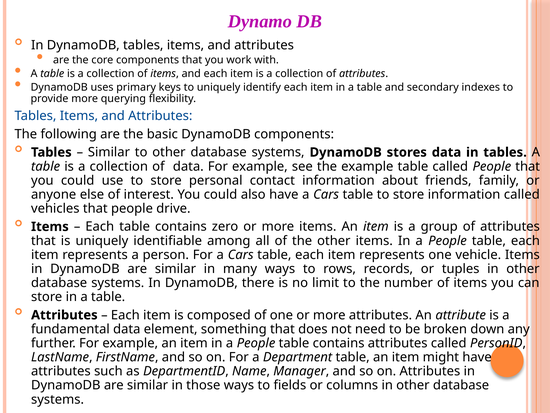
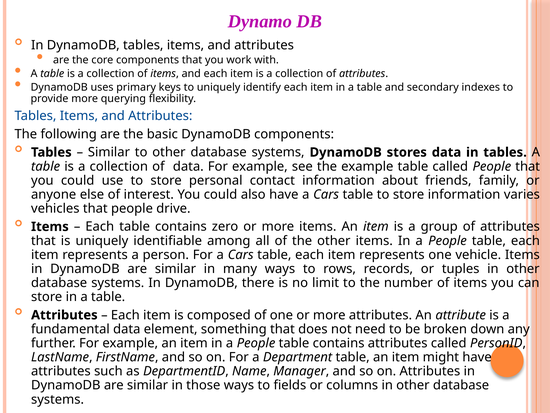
information called: called -> varies (522, 194)
